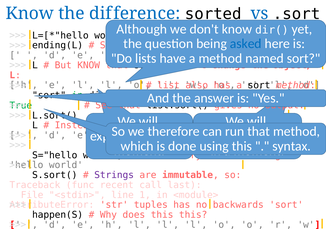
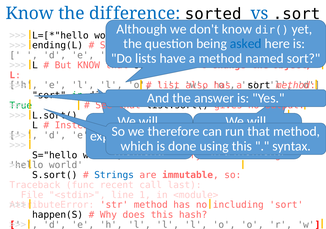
Strings colour: purple -> blue (114, 176)
str tuples: tuples -> method (151, 206)
backwards: backwards -> including (238, 206)
this this: this -> hash (193, 216)
